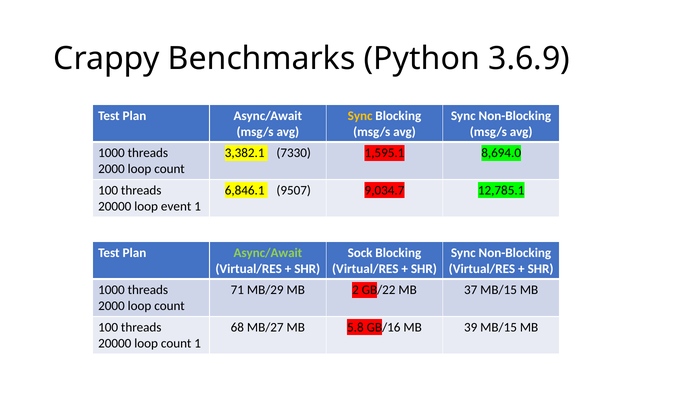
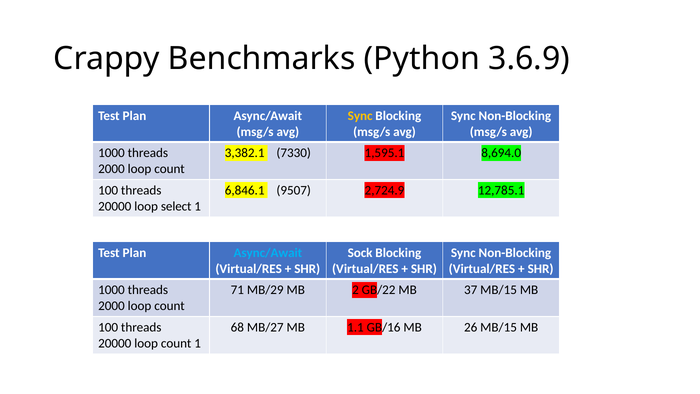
9,034.7: 9,034.7 -> 2,724.9 (384, 190)
event: event -> select (176, 206)
Async/Await colour: light green -> light blue (268, 253)
5.8: 5.8 -> 1.1 (355, 327)
39: 39 -> 26 (471, 327)
